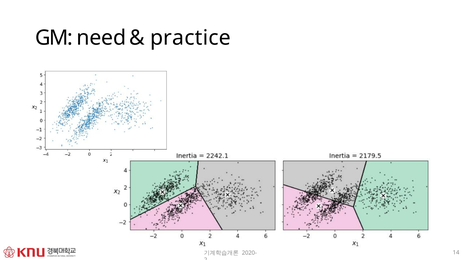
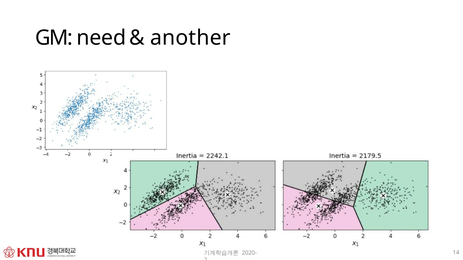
practice: practice -> another (190, 38)
